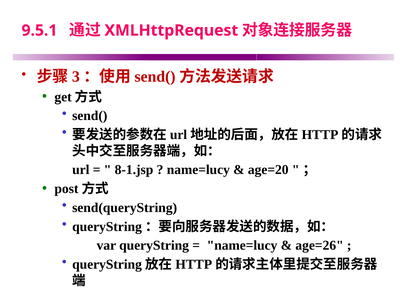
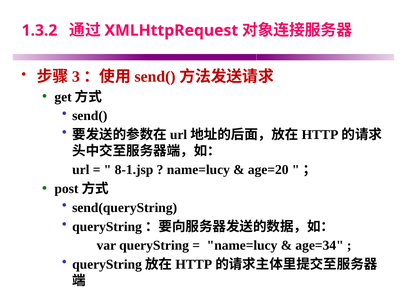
9.5.1: 9.5.1 -> 1.3.2 (39, 30)
age=26: age=26 -> age=34 (320, 245)
